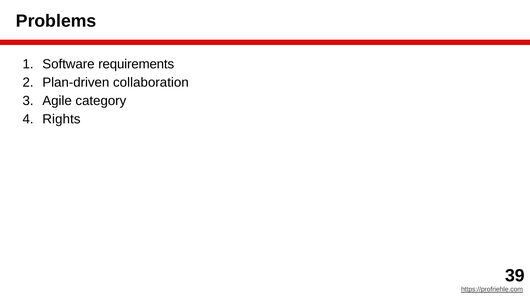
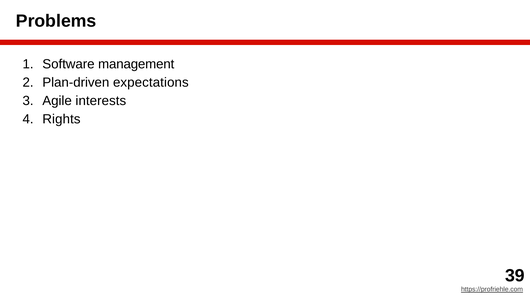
requirements: requirements -> management (136, 64)
collaboration: collaboration -> expectations (151, 83)
category: category -> interests (101, 101)
